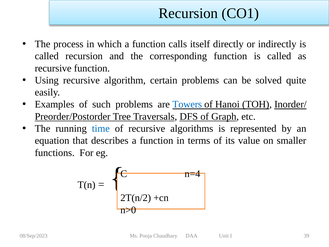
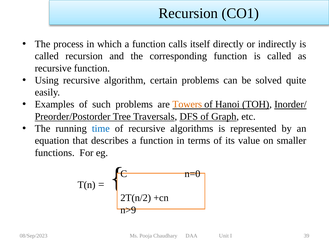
Towers colour: blue -> orange (187, 104)
n=4: n=4 -> n=0 (192, 174)
n>0: n>0 -> n>9 (128, 210)
